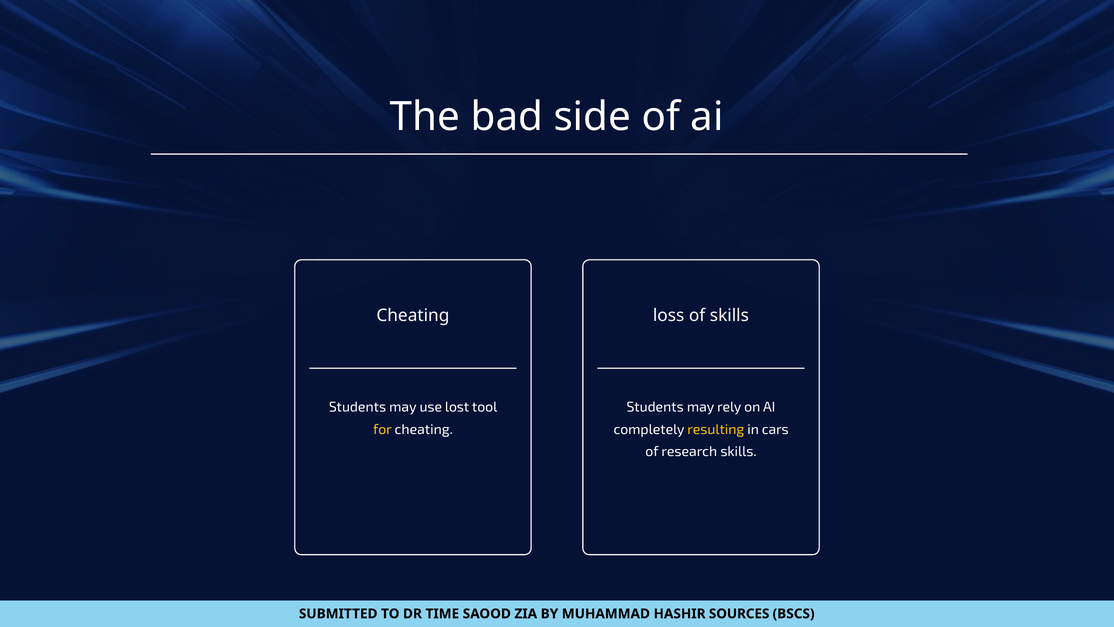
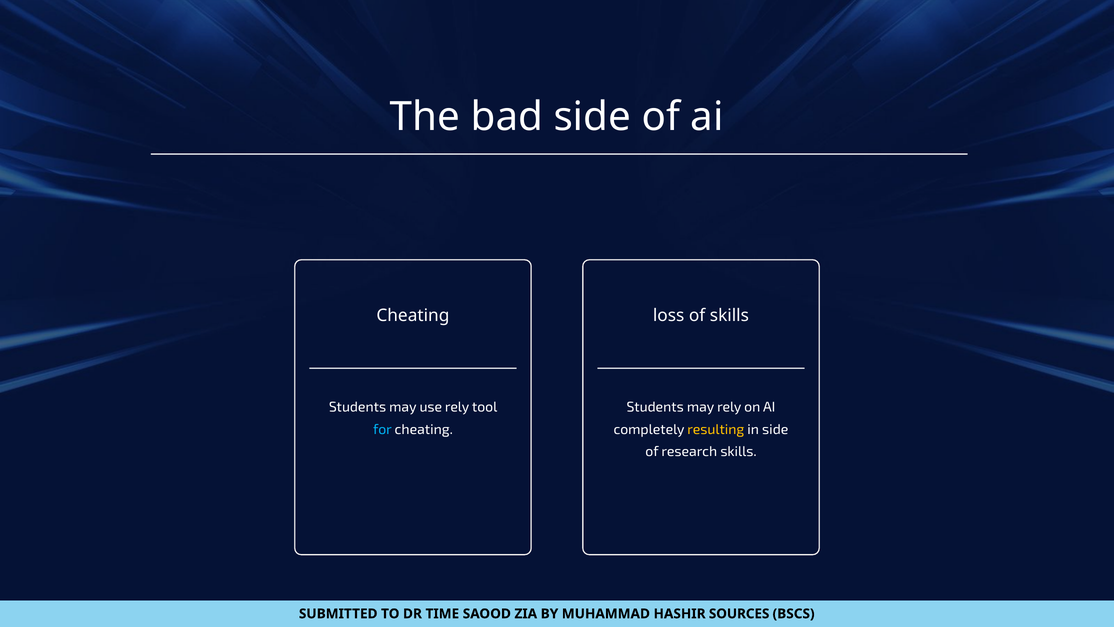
use lost: lost -> rely (457, 407)
for colour: yellow -> light blue (382, 429)
in cars: cars -> side (775, 429)
